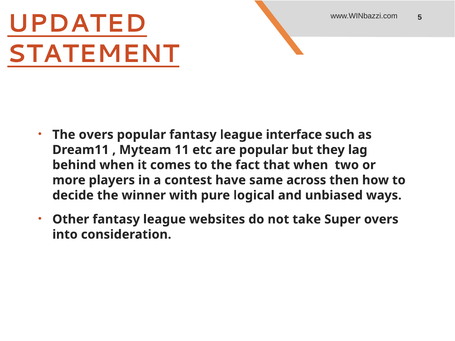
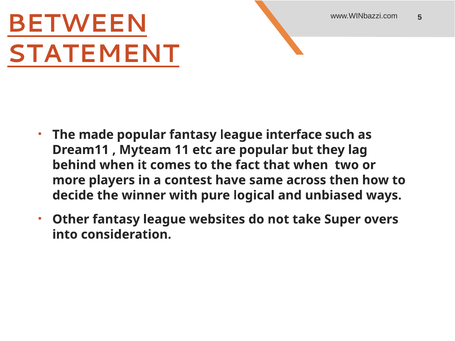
UPDATED: UPDATED -> BETWEEN (77, 24)
The overs: overs -> made (96, 135)
